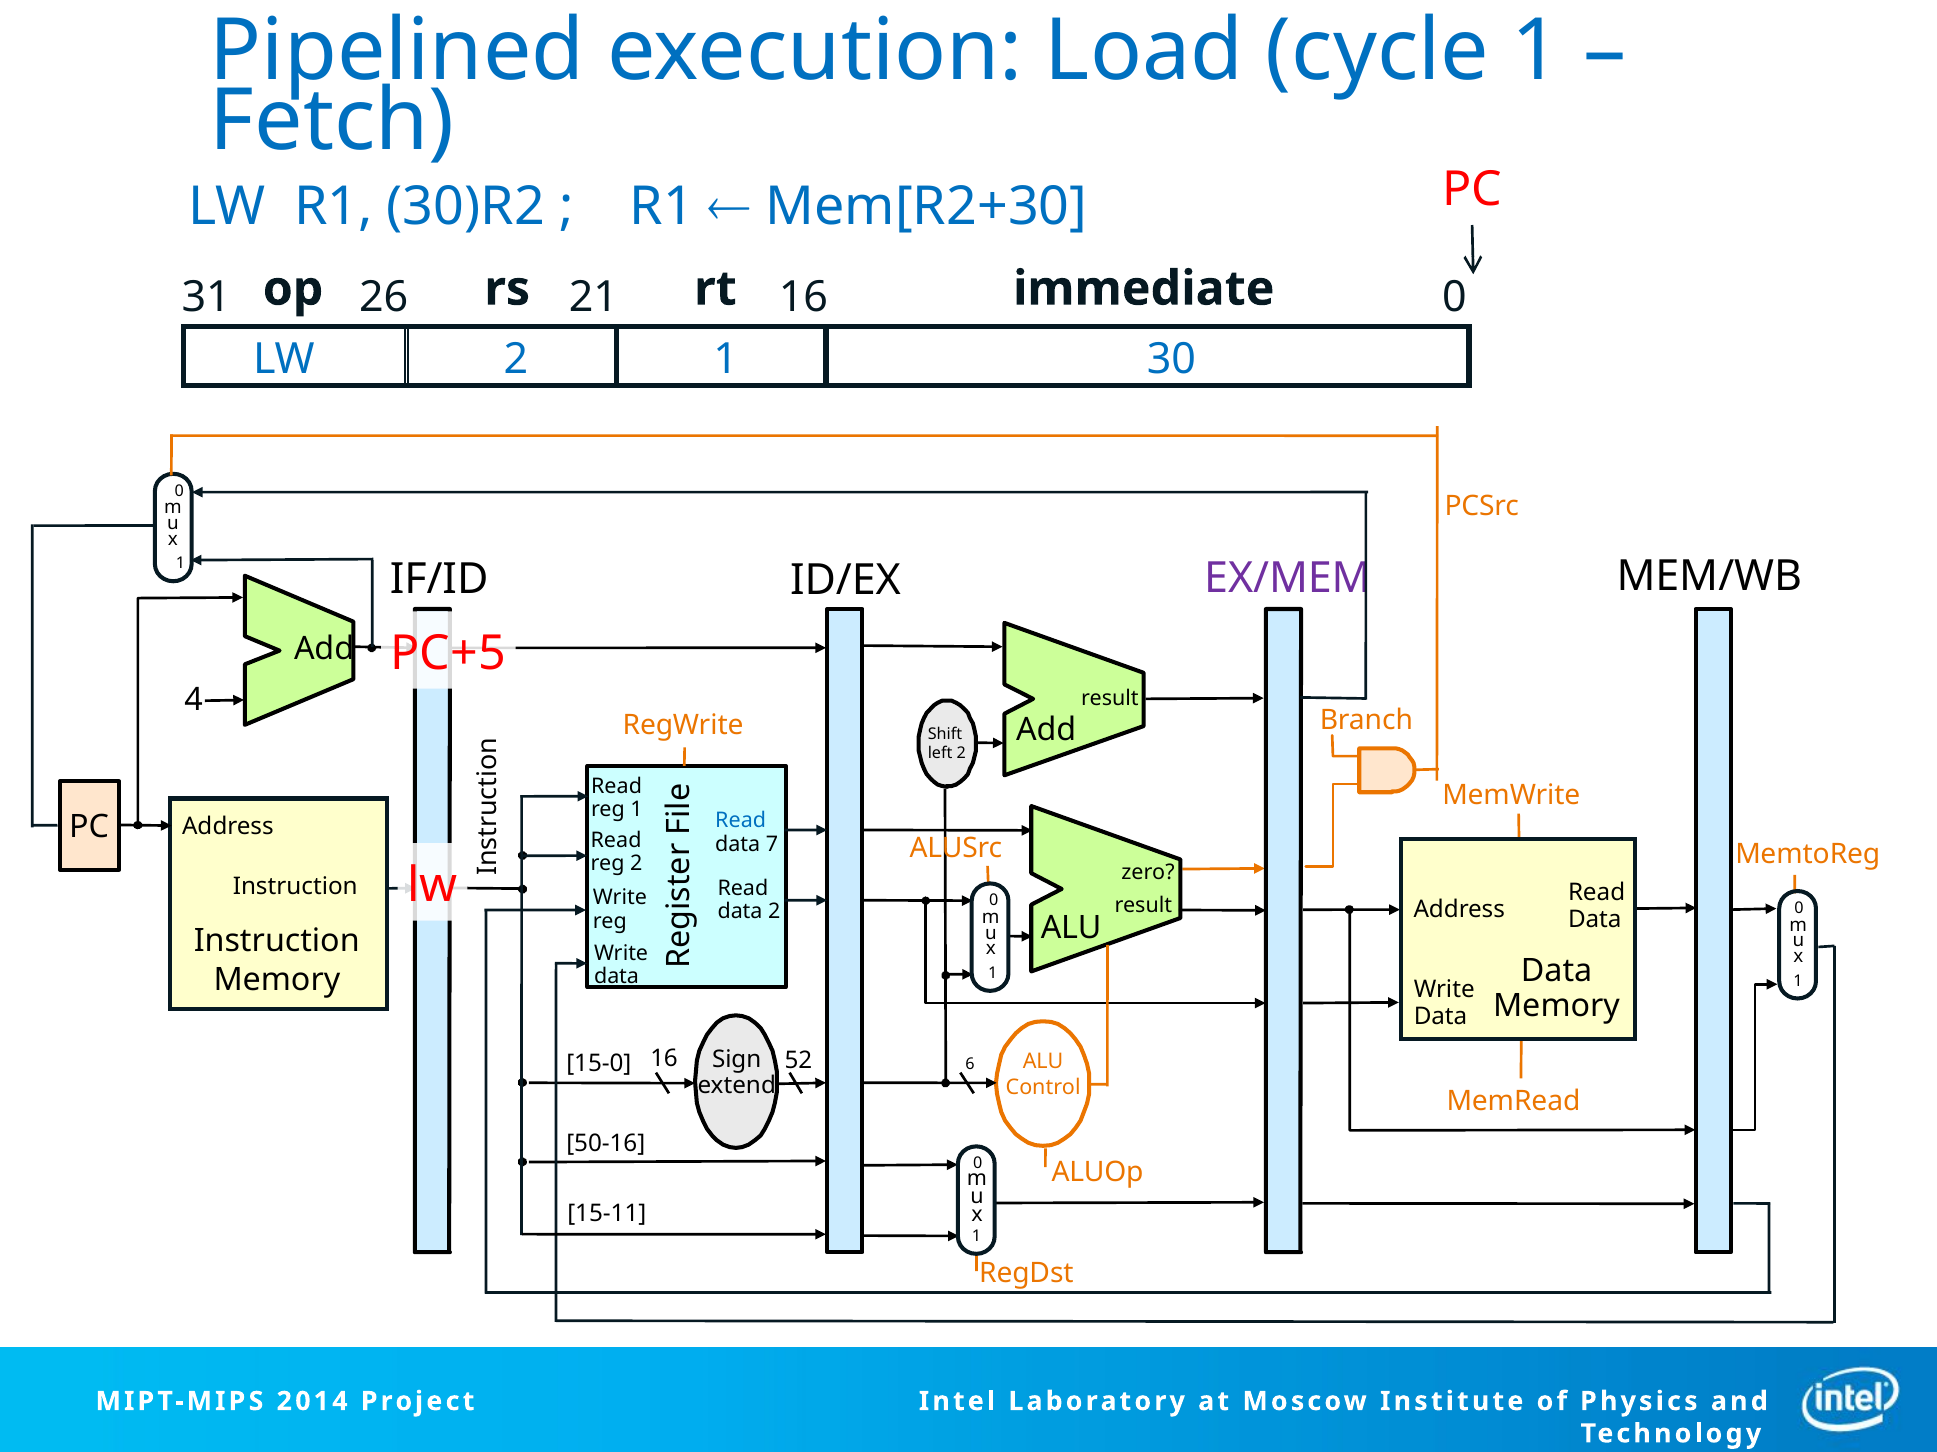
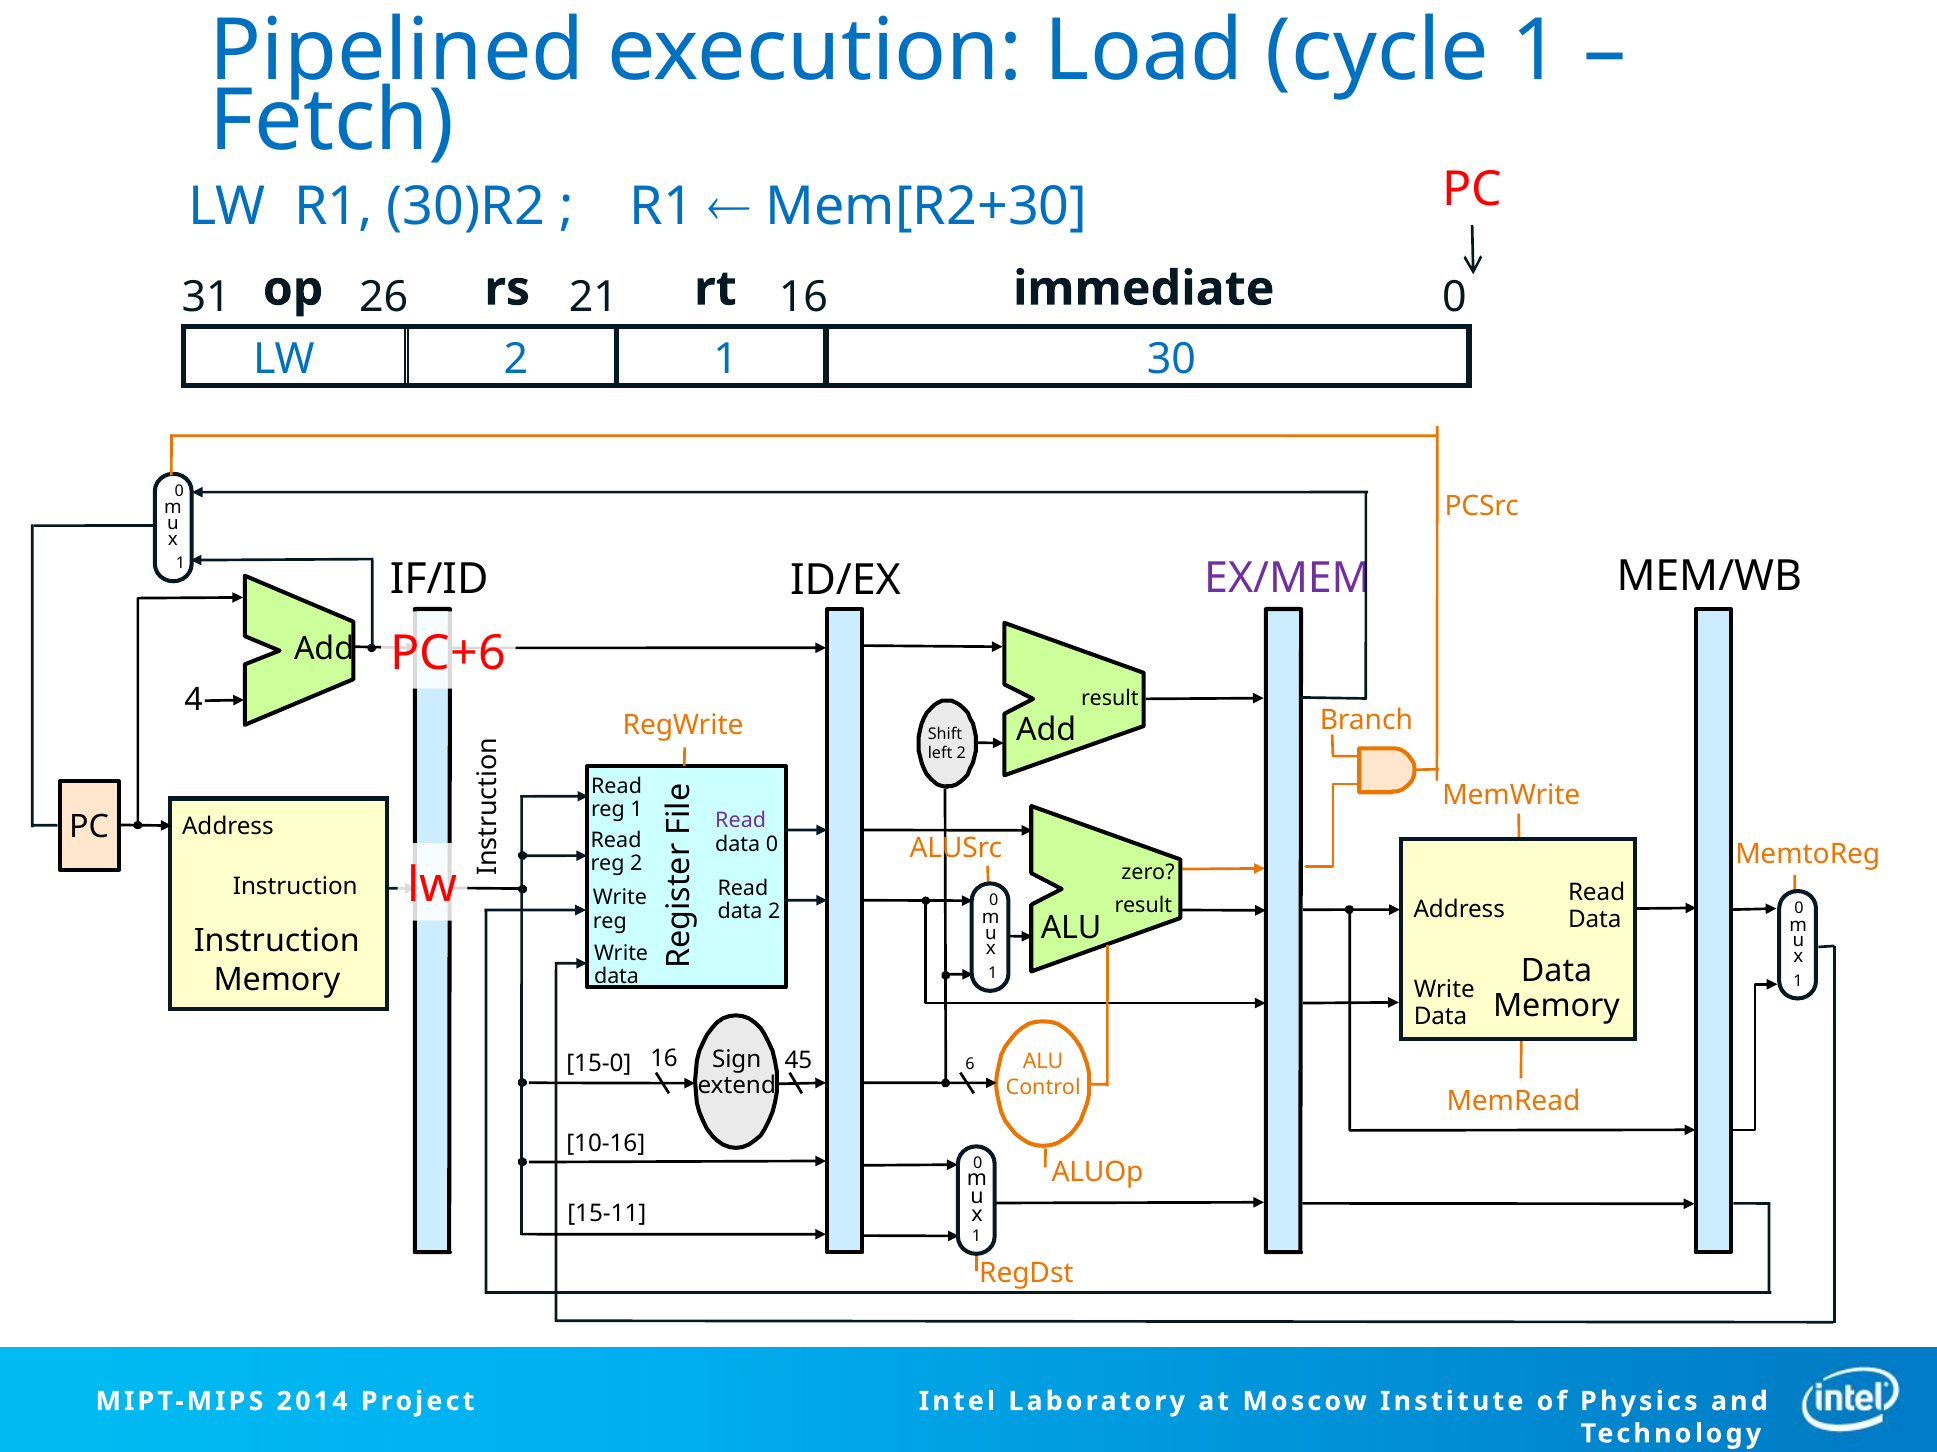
PC+5: PC+5 -> PC+6 (448, 654)
Read colour: blue -> purple (741, 821)
data 7: 7 -> 0 (772, 844)
52: 52 -> 45 (798, 1061)
50-16: 50-16 -> 10-16 (606, 1144)
